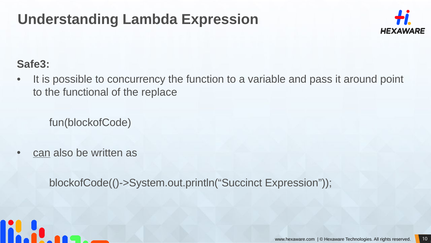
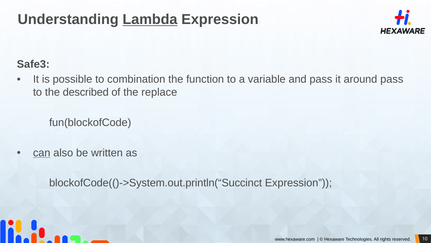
Lambda underline: none -> present (150, 19)
concurrency: concurrency -> combination (136, 79)
around point: point -> pass (392, 79)
functional: functional -> described (86, 92)
